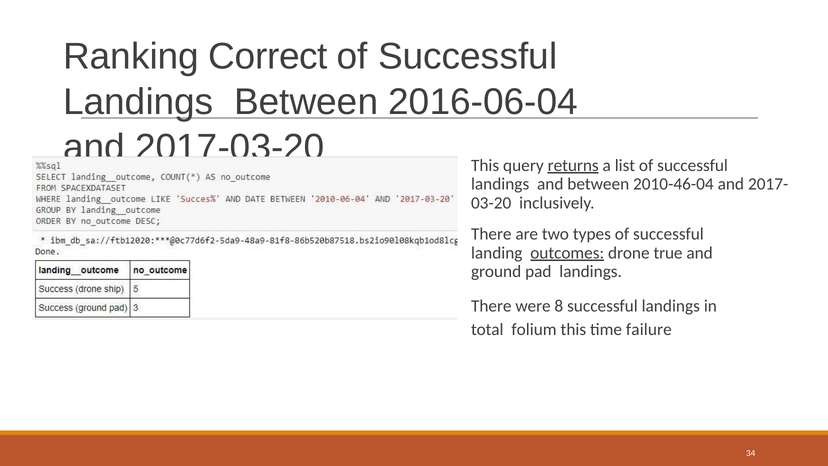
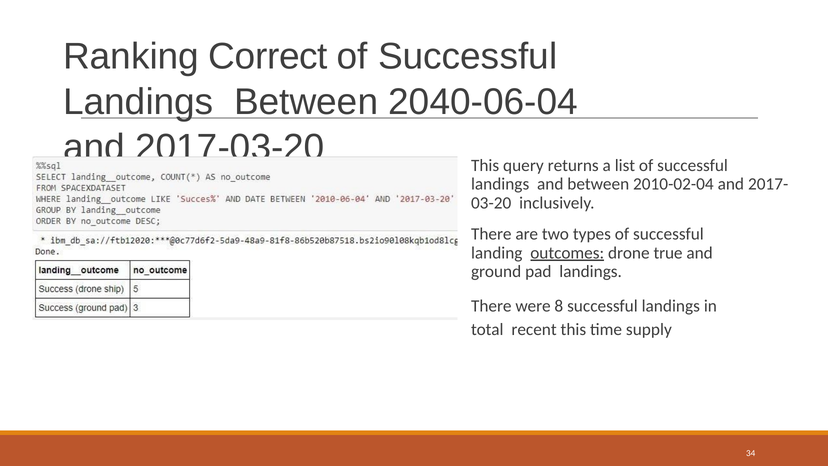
2016-06-04: 2016-06-04 -> 2040-06-04 (483, 102)
returns underline: present -> none (573, 165)
2010-46-04: 2010-46-04 -> 2010-02-04 (673, 184)
folium: folium -> recent (534, 329)
failure: failure -> supply (649, 329)
